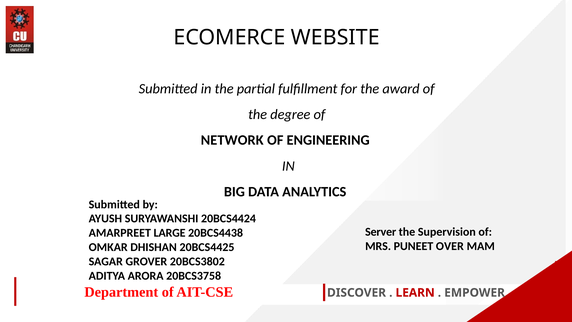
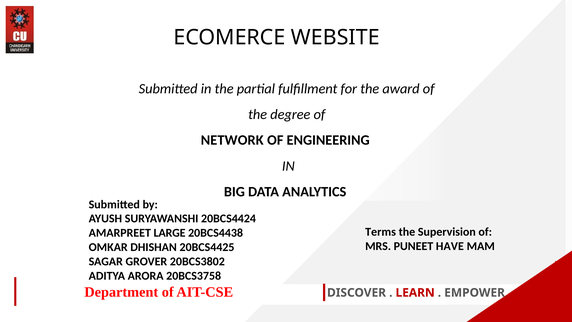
Server: Server -> Terms (381, 232)
OVER: OVER -> HAVE (450, 246)
